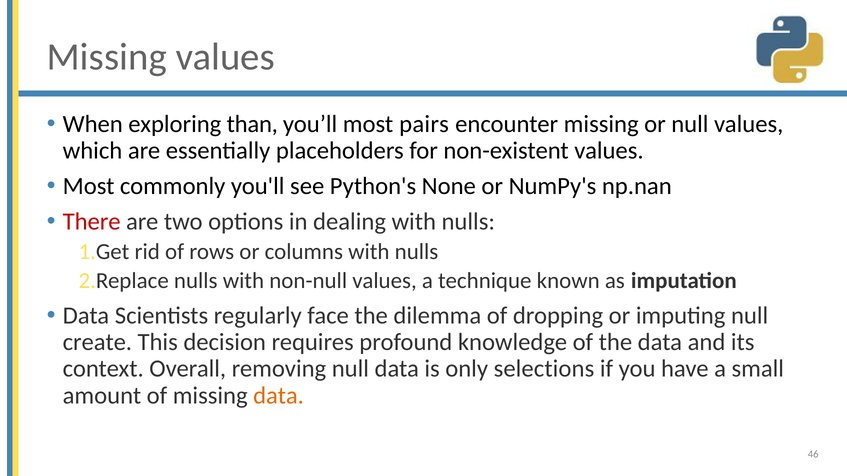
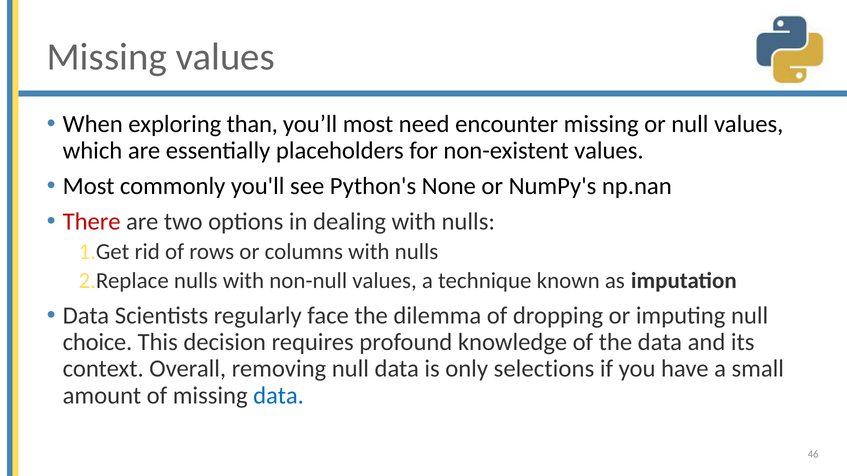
pairs: pairs -> need (424, 124)
create: create -> choice (97, 342)
data colour: orange -> blue (279, 396)
